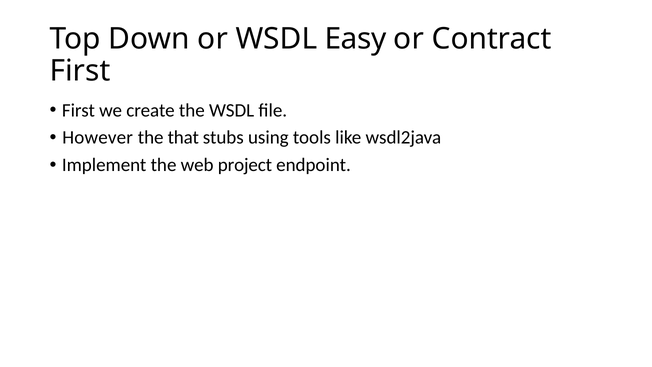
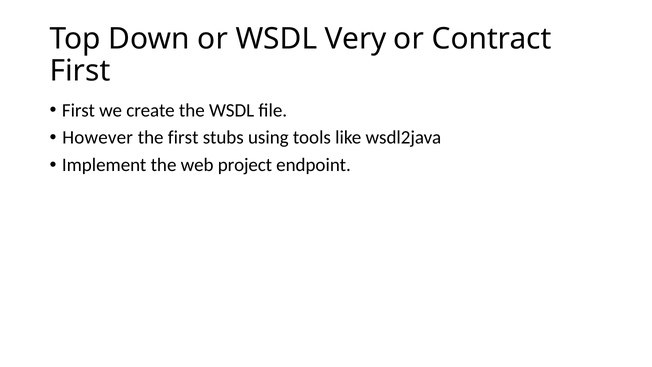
Easy: Easy -> Very (356, 39)
the that: that -> first (183, 138)
